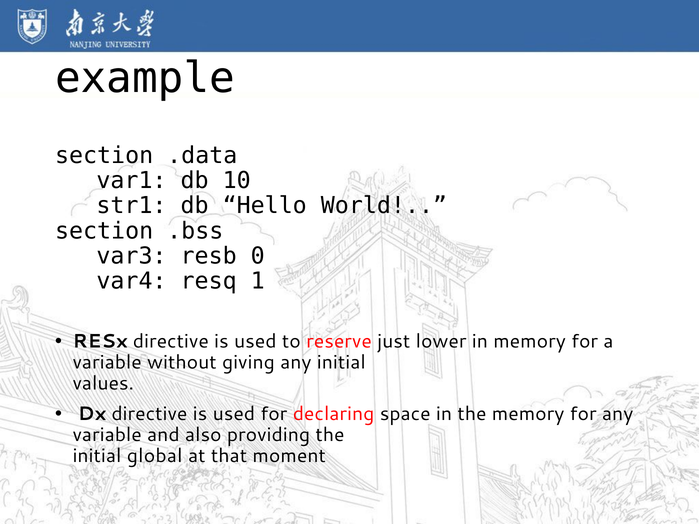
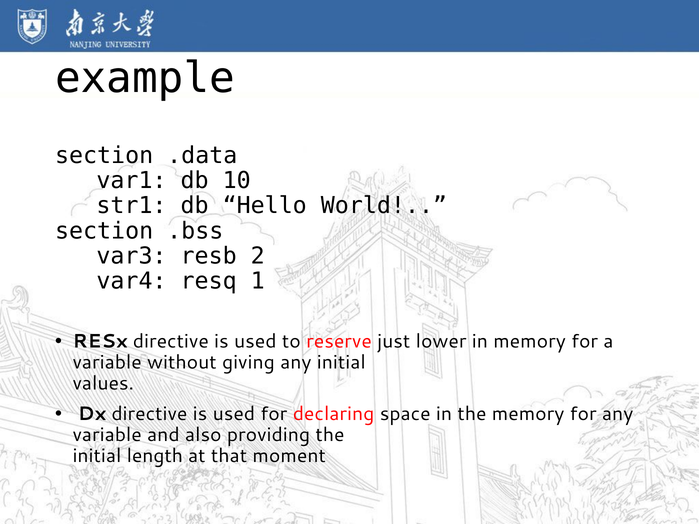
0: 0 -> 2 (258, 256)
global: global -> length (155, 456)
